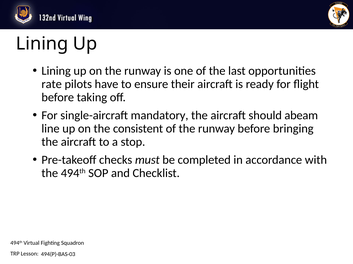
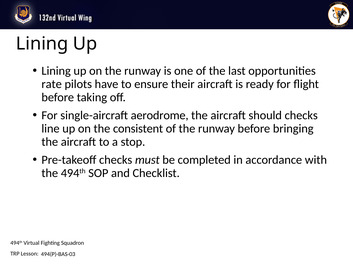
mandatory: mandatory -> aerodrome (160, 116)
should abeam: abeam -> checks (301, 116)
